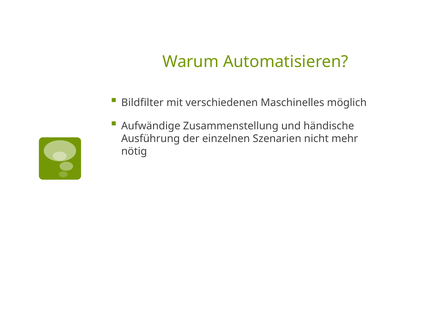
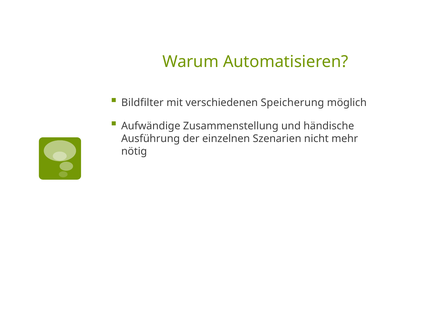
Maschinelles: Maschinelles -> Speicherung (292, 102)
